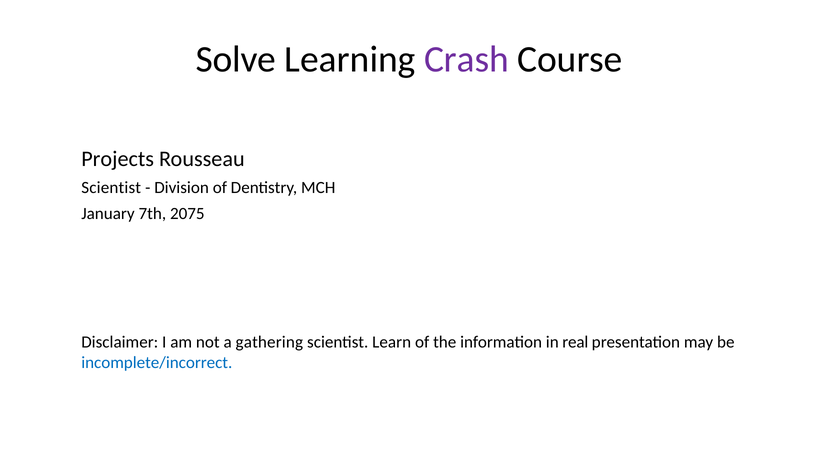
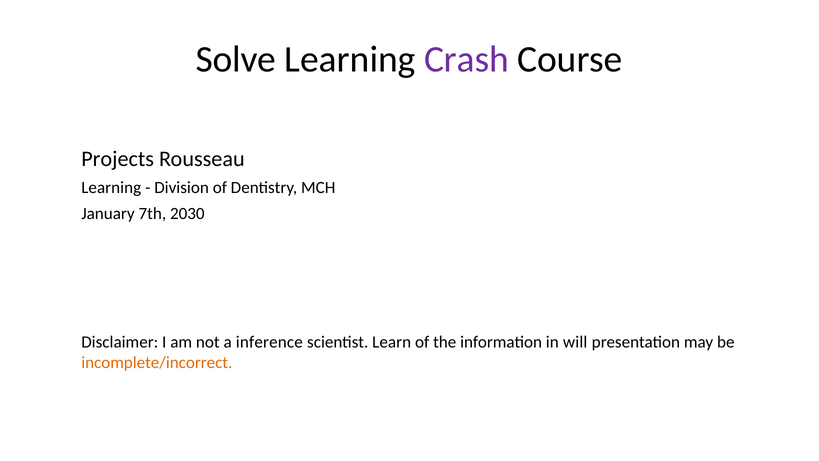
Scientist: Scientist -> Learning (111, 188)
2075: 2075 -> 2030 (187, 214)
gathering: gathering -> inference (269, 342)
real: real -> will (575, 342)
incomplete/incorrect colour: blue -> orange (157, 362)
